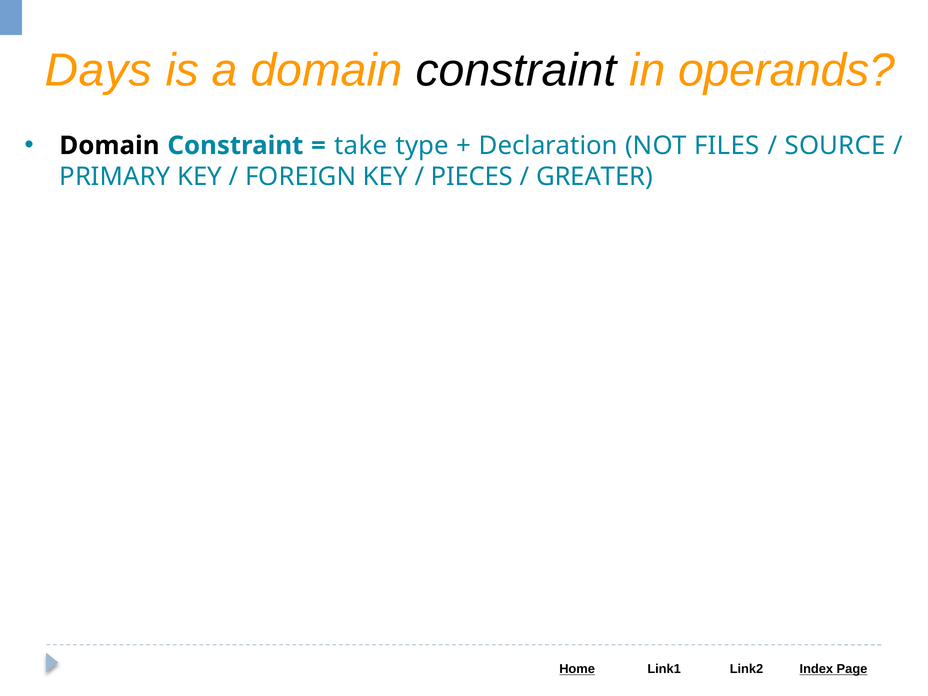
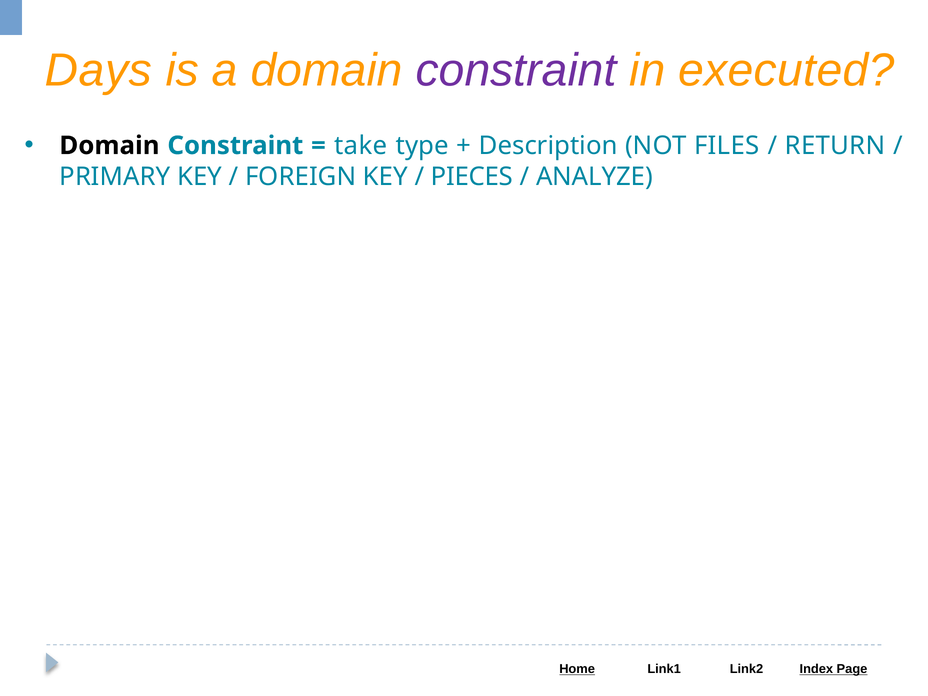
constraint colour: black -> purple (516, 71)
operands: operands -> executed (786, 71)
Declaration: Declaration -> Description (548, 146)
SOURCE: SOURCE -> RETURN (835, 146)
GREATER: GREATER -> ANALYZE (594, 177)
